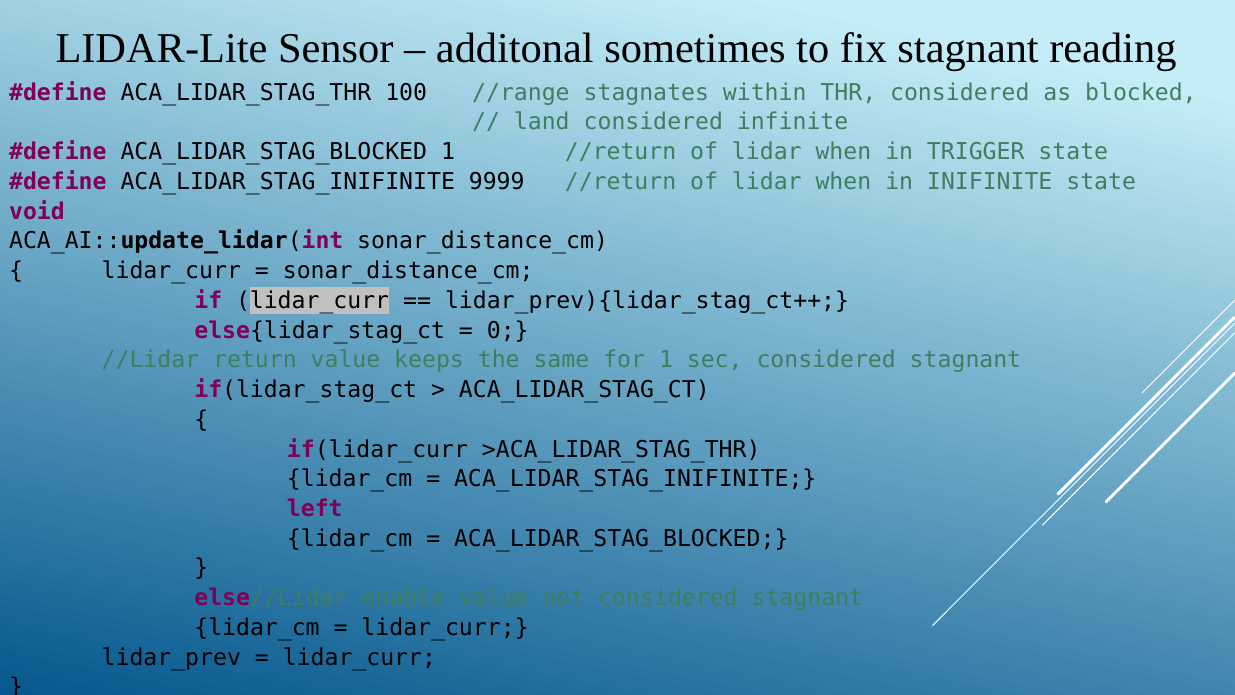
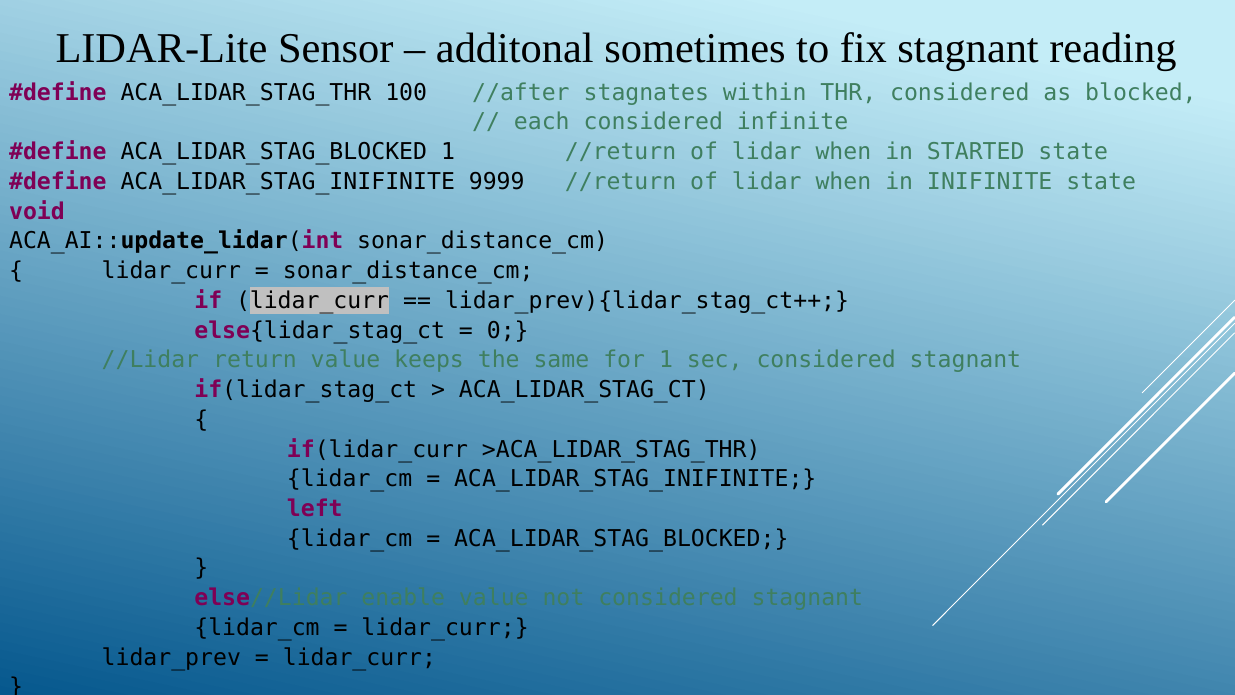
//range: //range -> //after (521, 93)
land: land -> each (542, 122)
TRIGGER: TRIGGER -> STARTED (976, 152)
